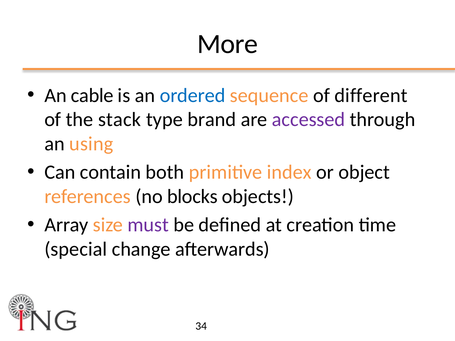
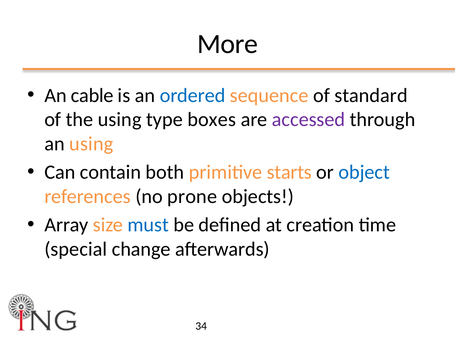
different: different -> standard (371, 95)
the stack: stack -> using (120, 120)
brand: brand -> boxes (212, 120)
index: index -> starts (289, 172)
object colour: black -> blue (364, 172)
blocks: blocks -> prone (192, 197)
must colour: purple -> blue (148, 225)
